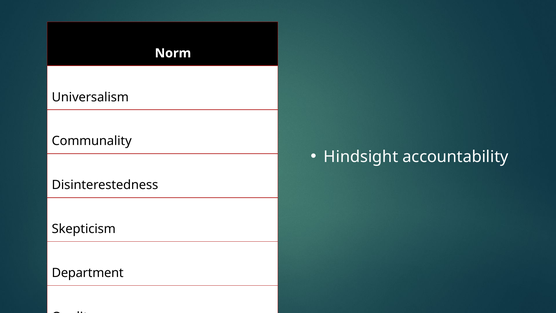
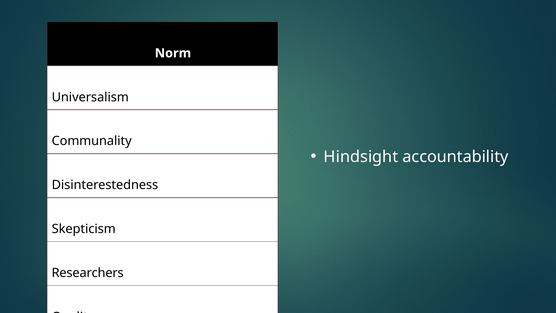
Department: Department -> Researchers (88, 273)
